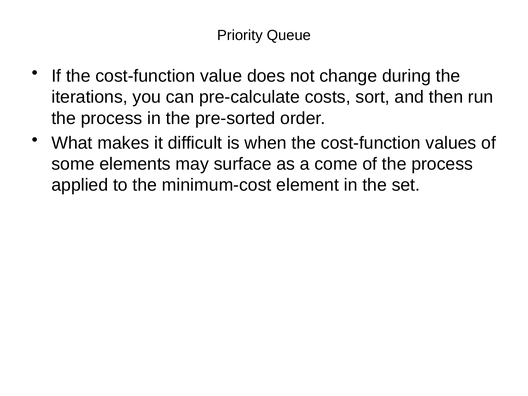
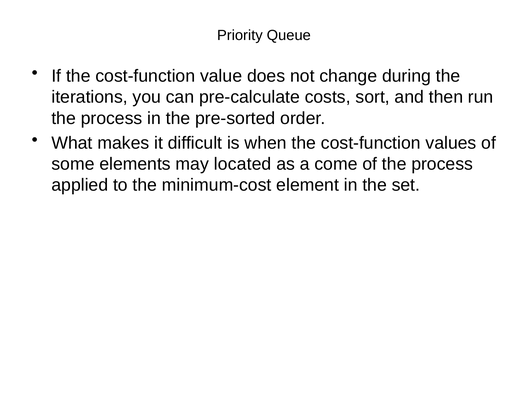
surface: surface -> located (243, 164)
